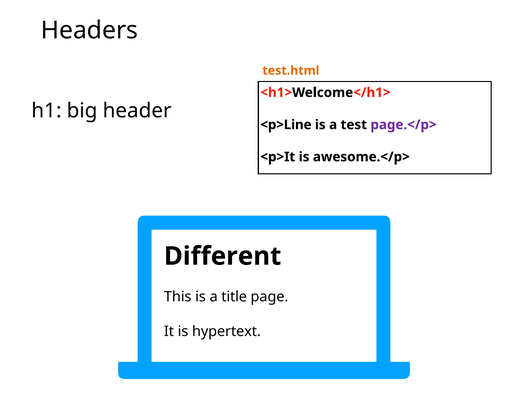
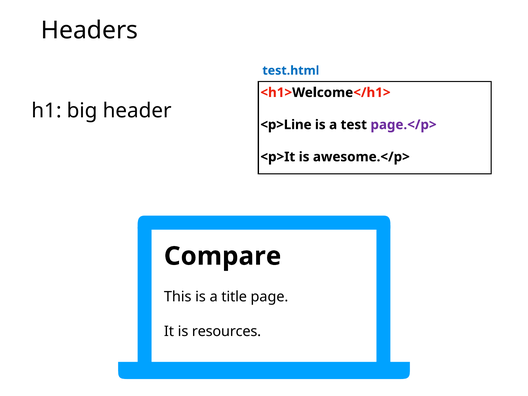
test.html colour: orange -> blue (291, 71)
Different: Different -> Compare (223, 256)
hypertext: hypertext -> resources (226, 332)
